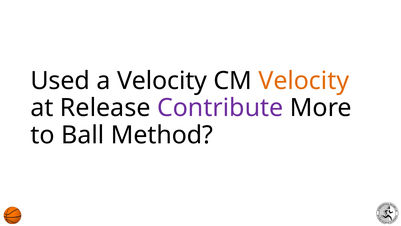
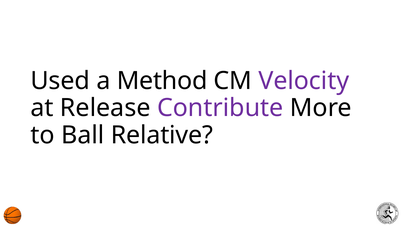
a Velocity: Velocity -> Method (162, 81)
Velocity colour: orange -> purple (304, 81)
Method: Method -> Relative (162, 135)
